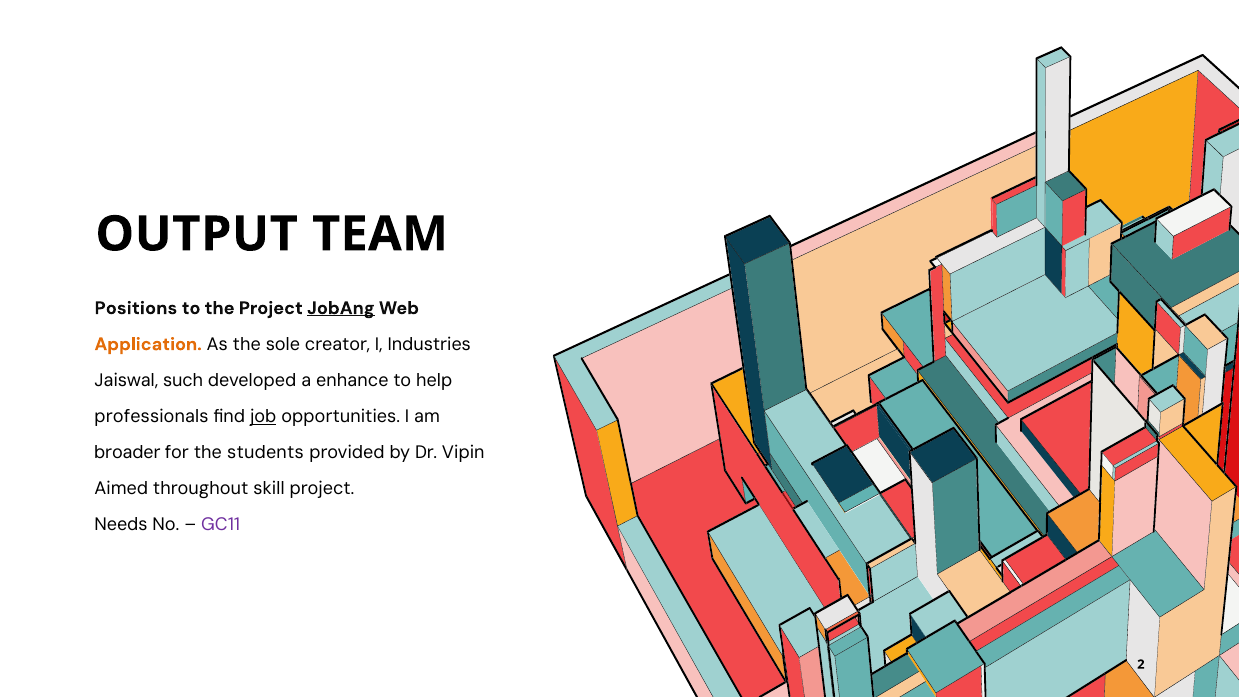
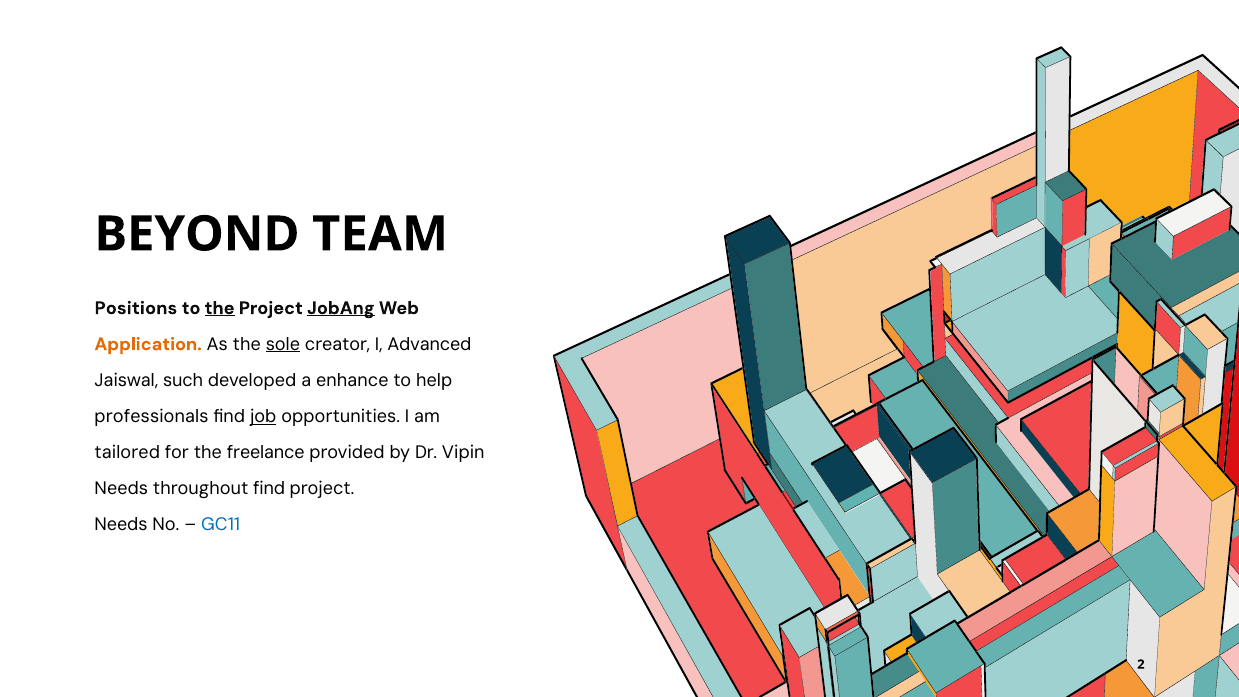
OUTPUT: OUTPUT -> BEYOND (197, 234)
the underline: none -> present (220, 308)
sole underline: none -> present (283, 344)
Industries: Industries -> Advanced (429, 344)
broader: broader -> tailored (127, 452)
students: students -> freelance (266, 452)
Aimed: Aimed -> Needs (121, 489)
throughout skill: skill -> find (269, 489)
GC11 colour: purple -> blue (221, 525)
